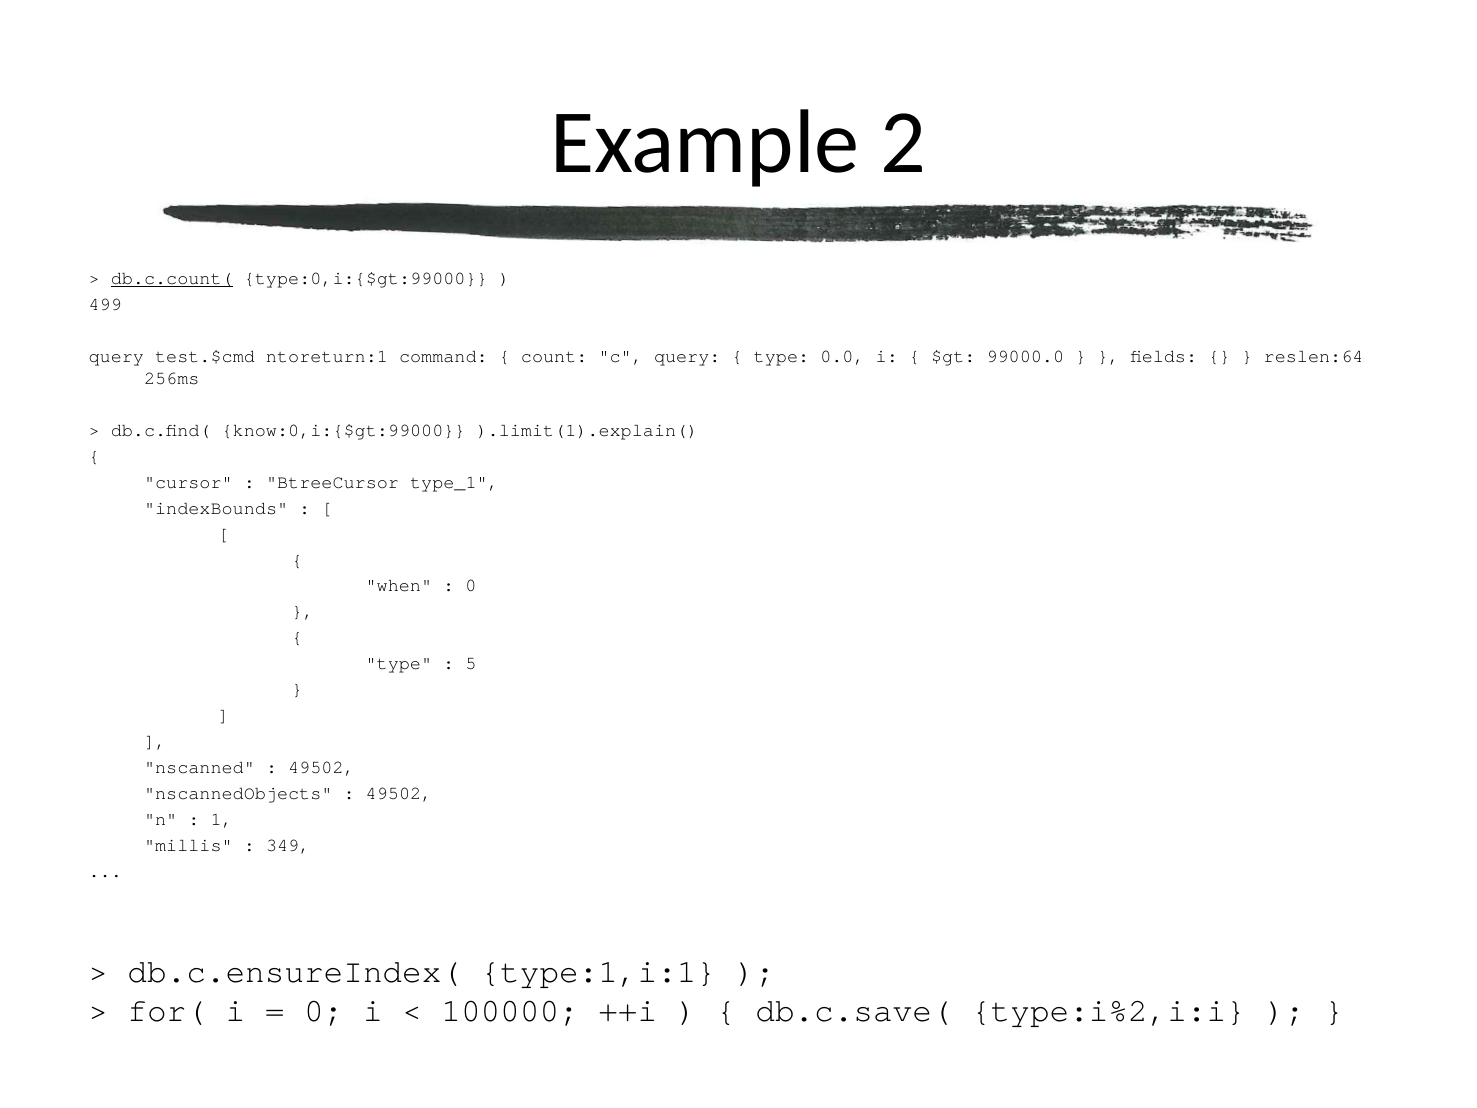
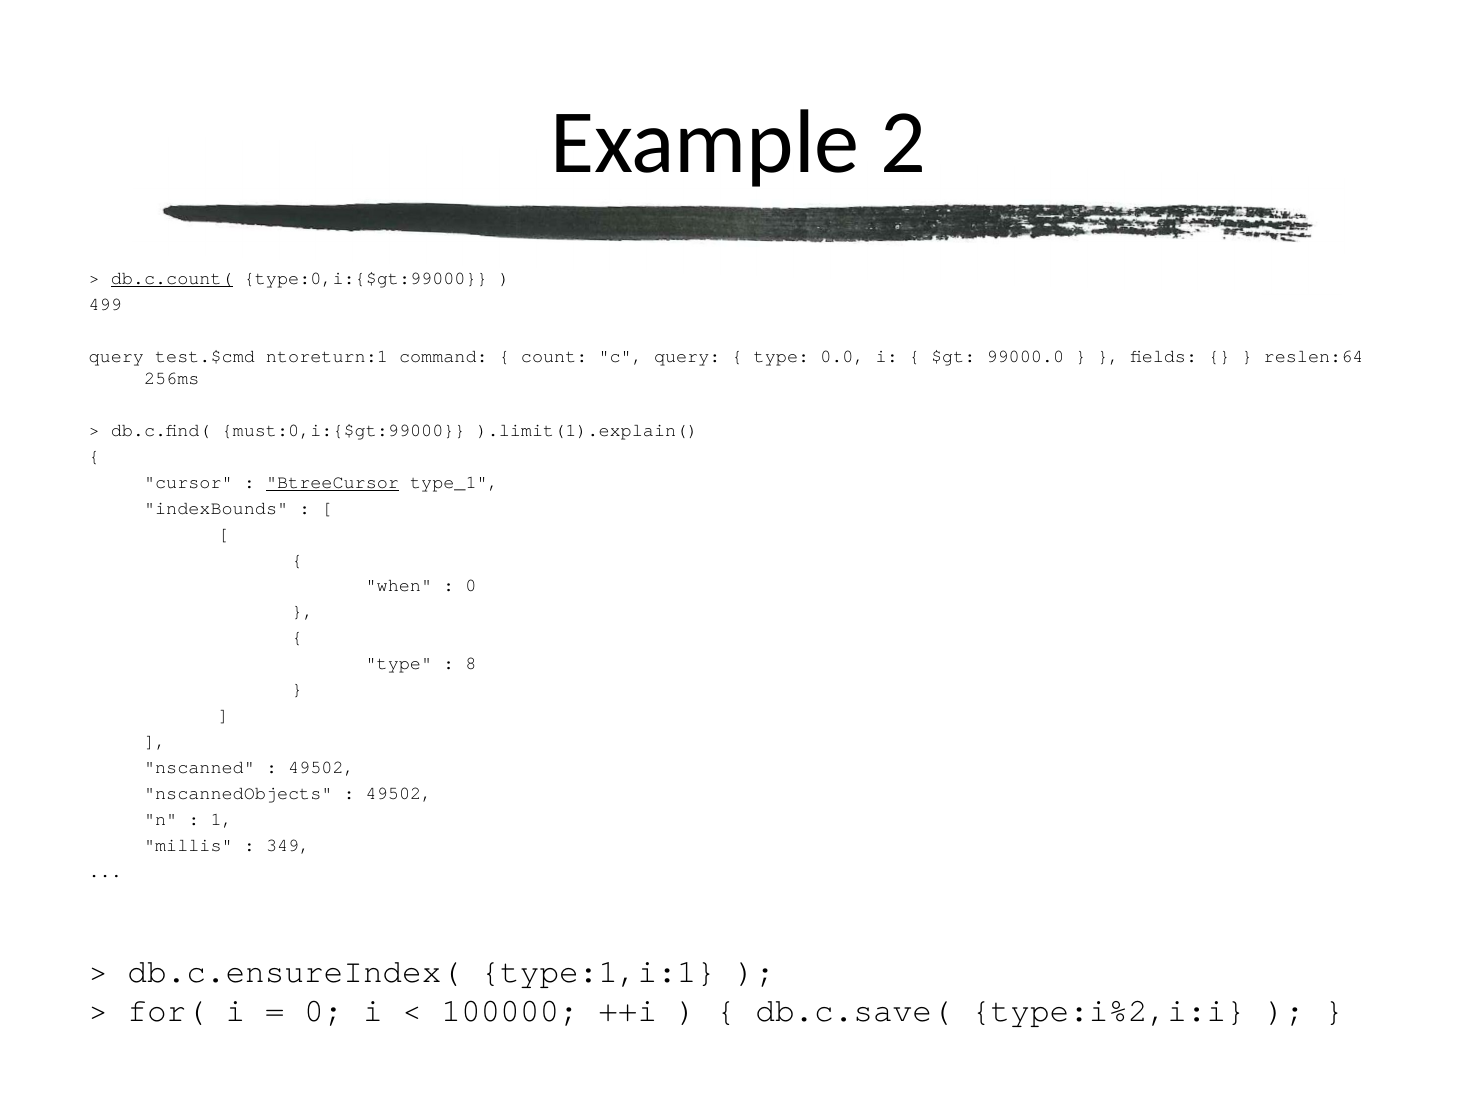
know:0,i:{$gt:99000: know:0,i:{$gt:99000 -> must:0,i:{$gt:99000 (344, 430)
BtreeCursor underline: none -> present (333, 482)
5: 5 -> 8 (471, 664)
